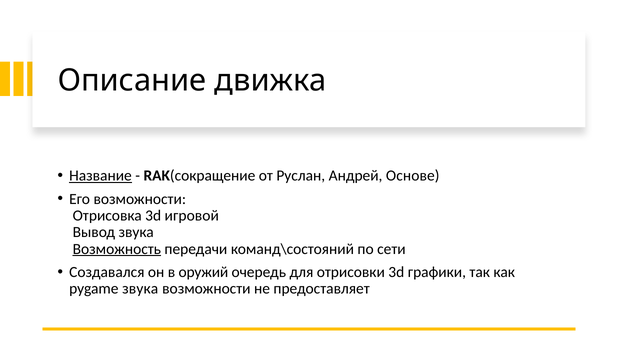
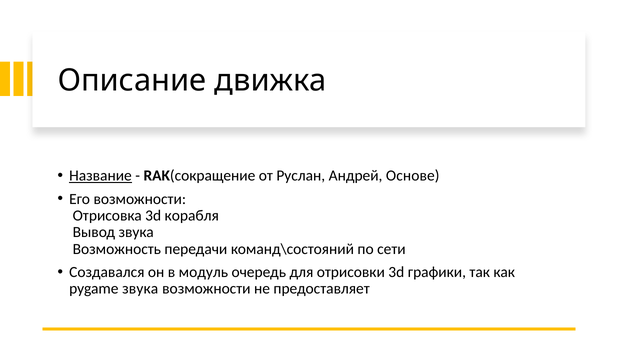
игровой: игровой -> корабля (192, 215)
Возможность underline: present -> none (117, 249)
оружий: оружий -> модуль (203, 272)
